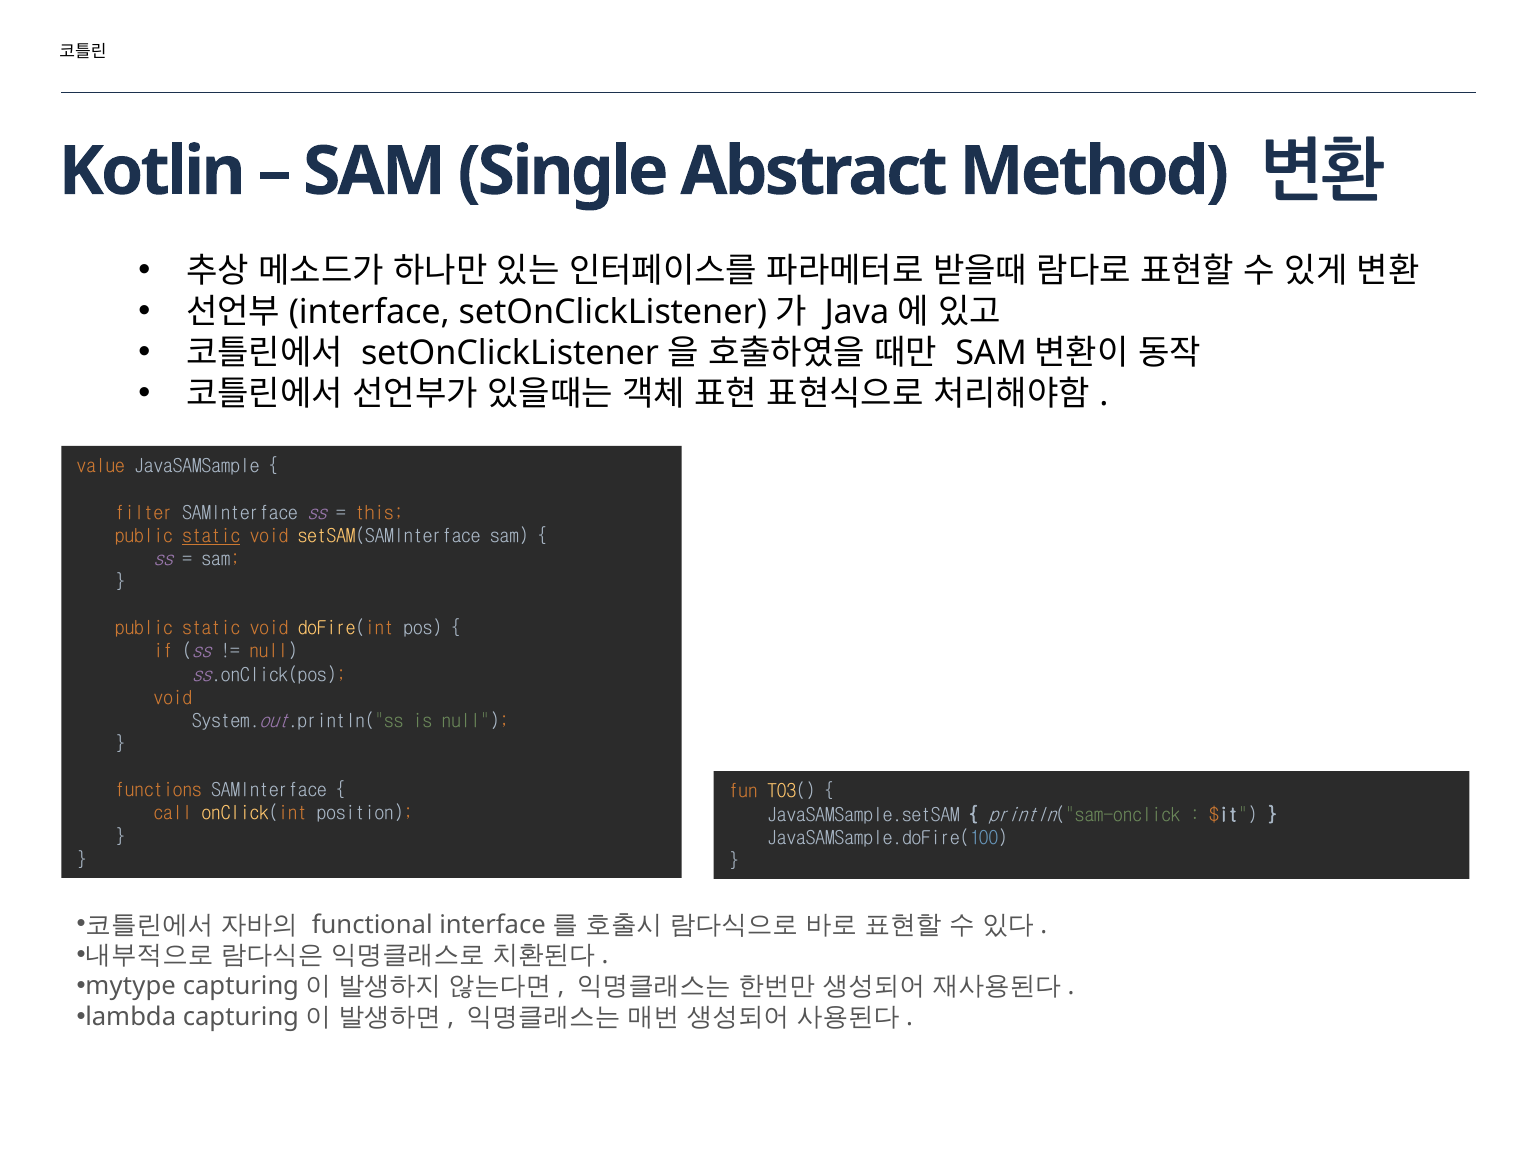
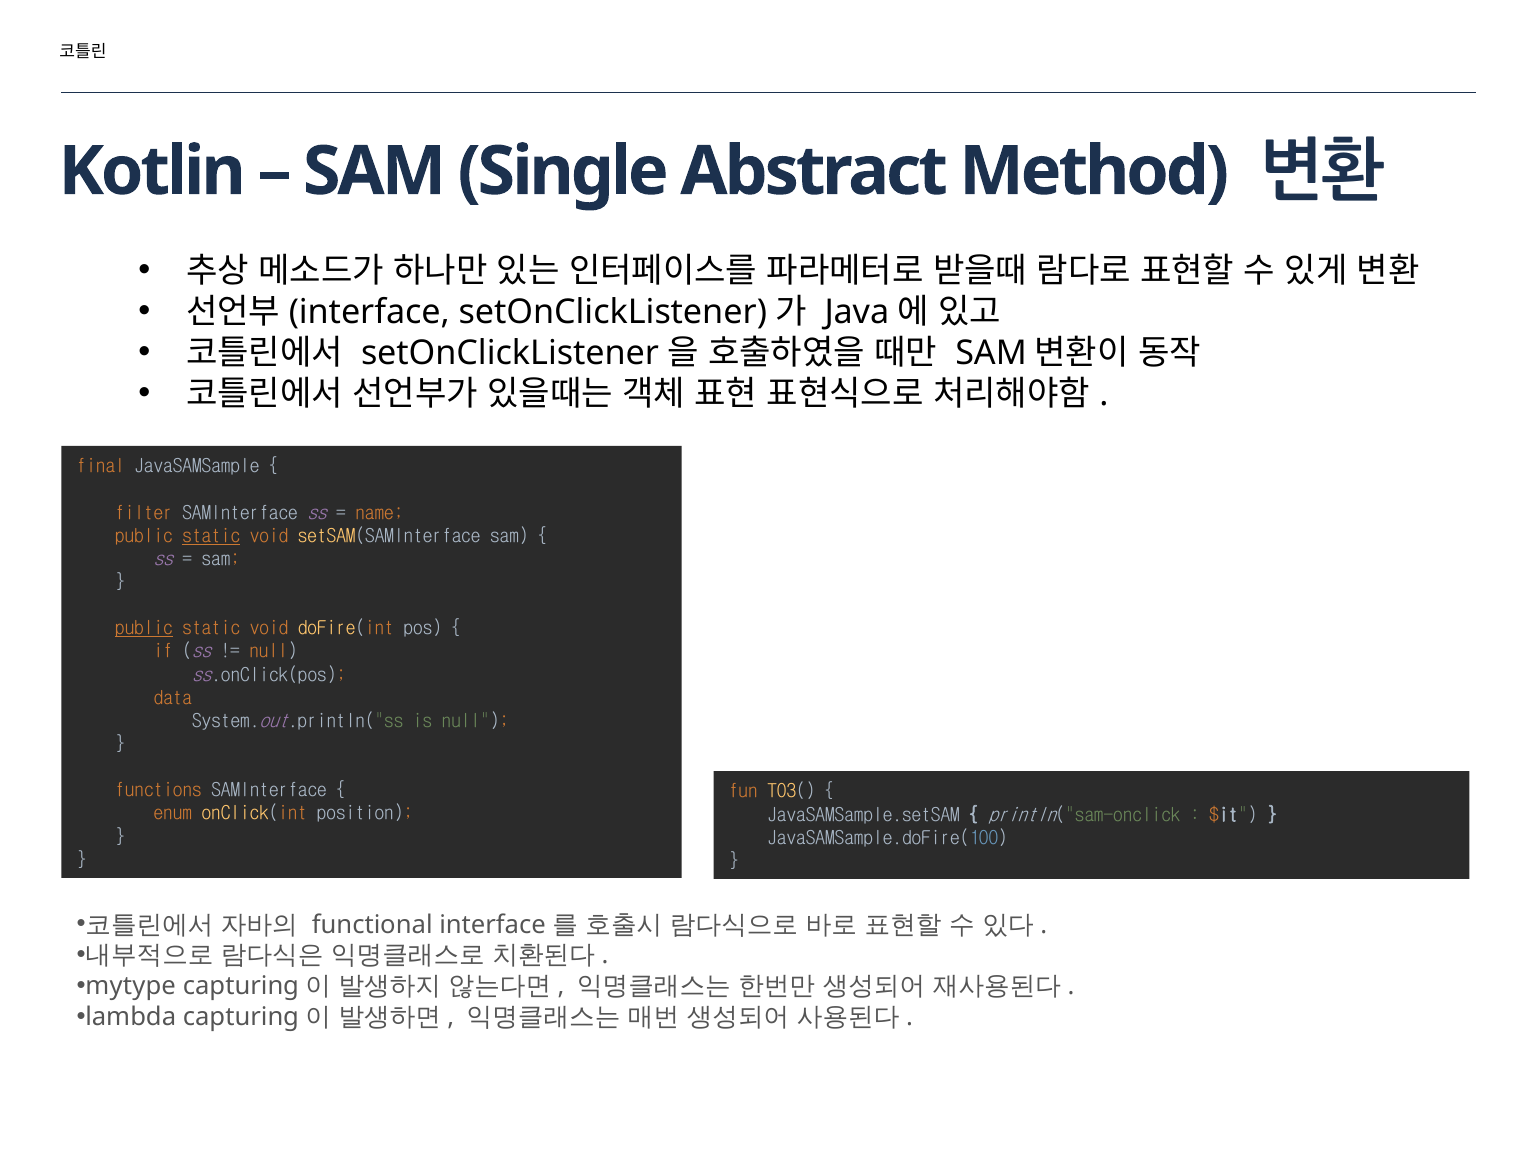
value: value -> final (101, 467)
this: this -> name (379, 513)
public underline: none -> present (144, 629)
void: void -> data (173, 698)
call: call -> enum (173, 814)
